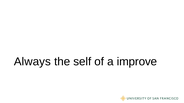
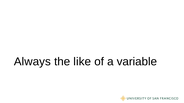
self: self -> like (82, 62)
improve: improve -> variable (137, 62)
